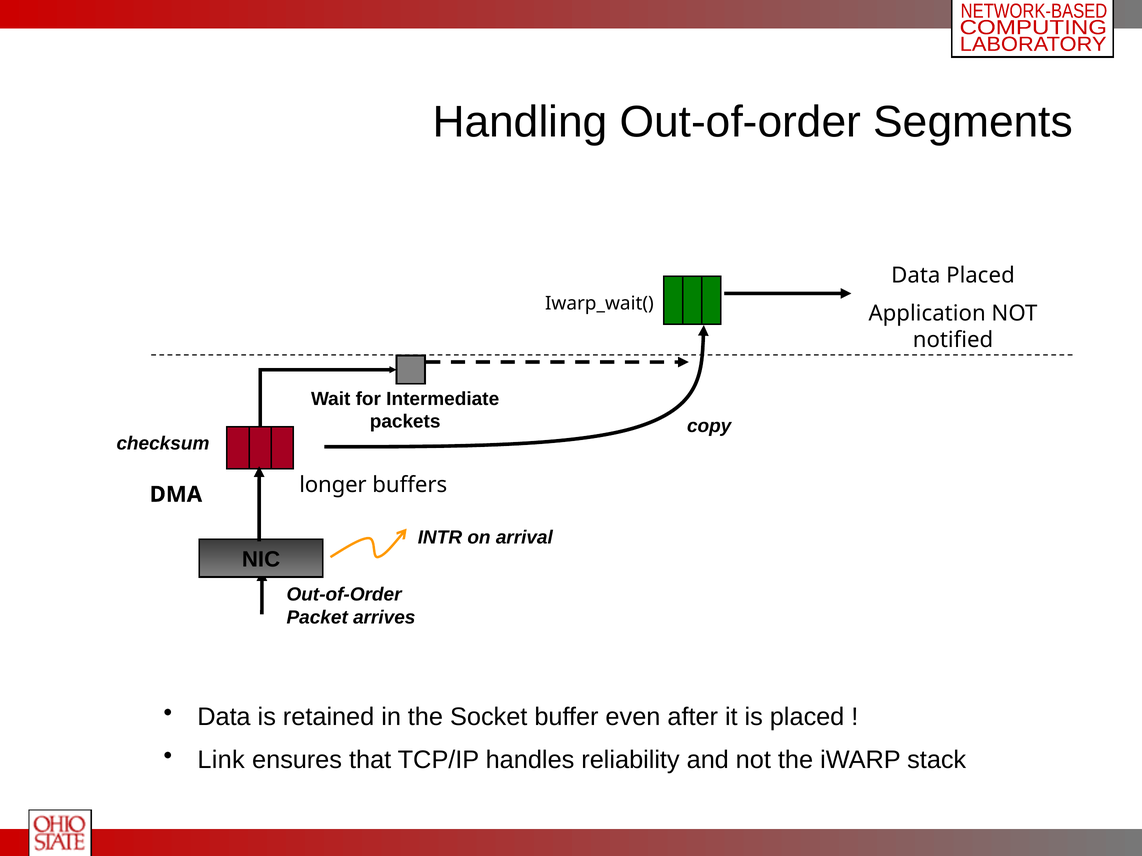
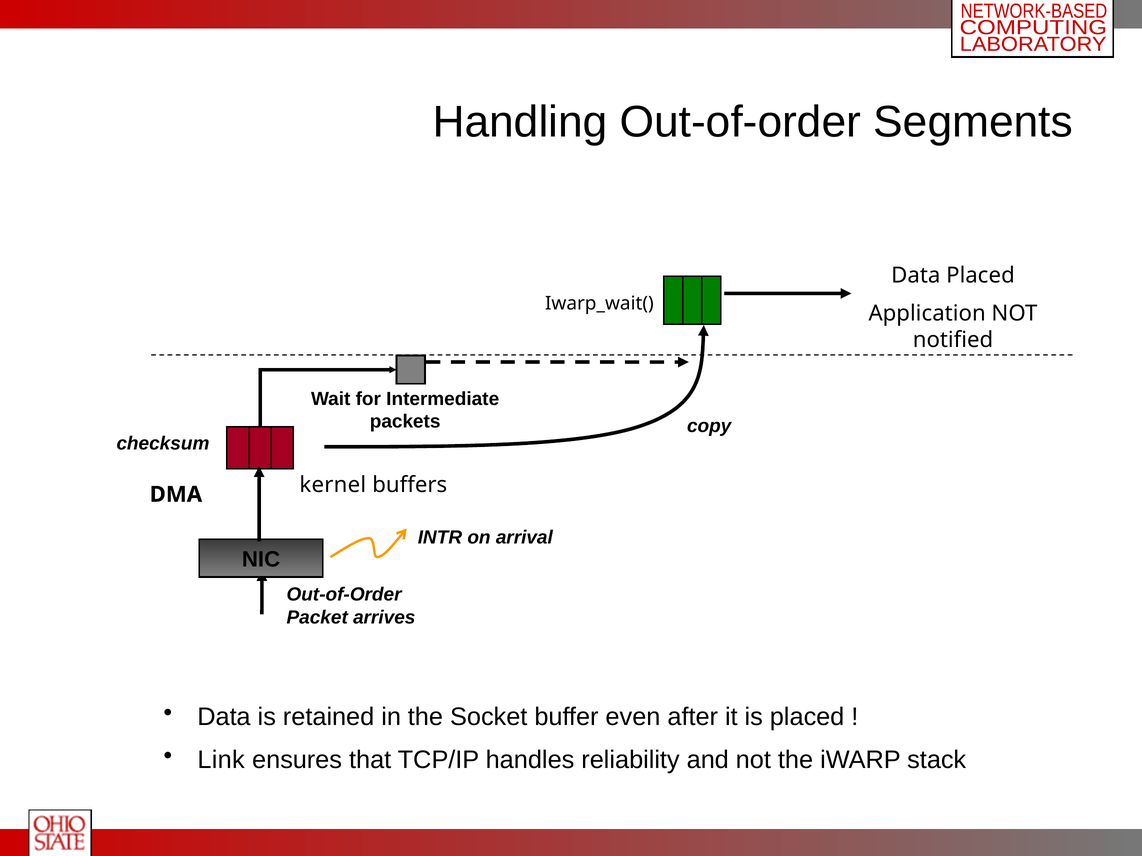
longer: longer -> kernel (333, 485)
